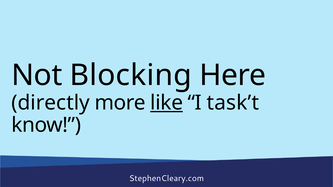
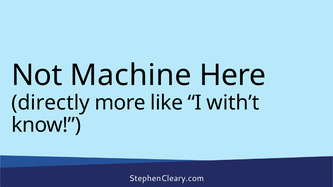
Blocking: Blocking -> Machine (131, 75)
like underline: present -> none (167, 103)
task’t: task’t -> with’t (233, 103)
